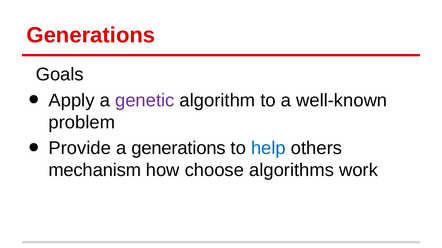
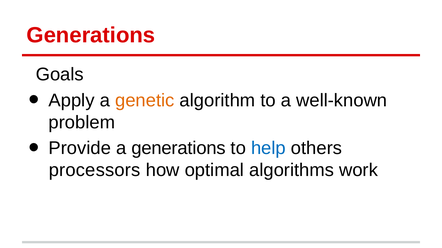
genetic colour: purple -> orange (145, 101)
mechanism: mechanism -> processors (95, 171)
choose: choose -> optimal (214, 171)
